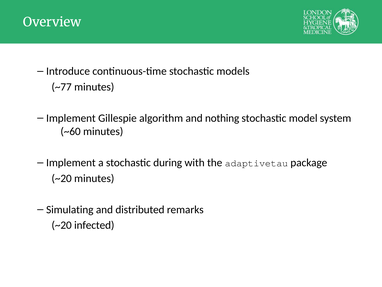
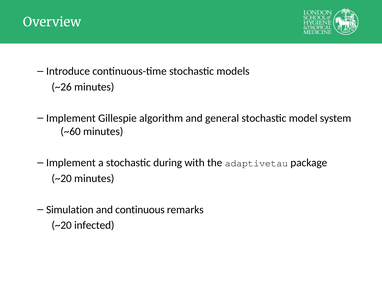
~77: ~77 -> ~26 (62, 87)
nothing: nothing -> general (222, 118)
Simulating: Simulating -> Simulation (70, 209)
distributed: distributed -> continuous (140, 209)
